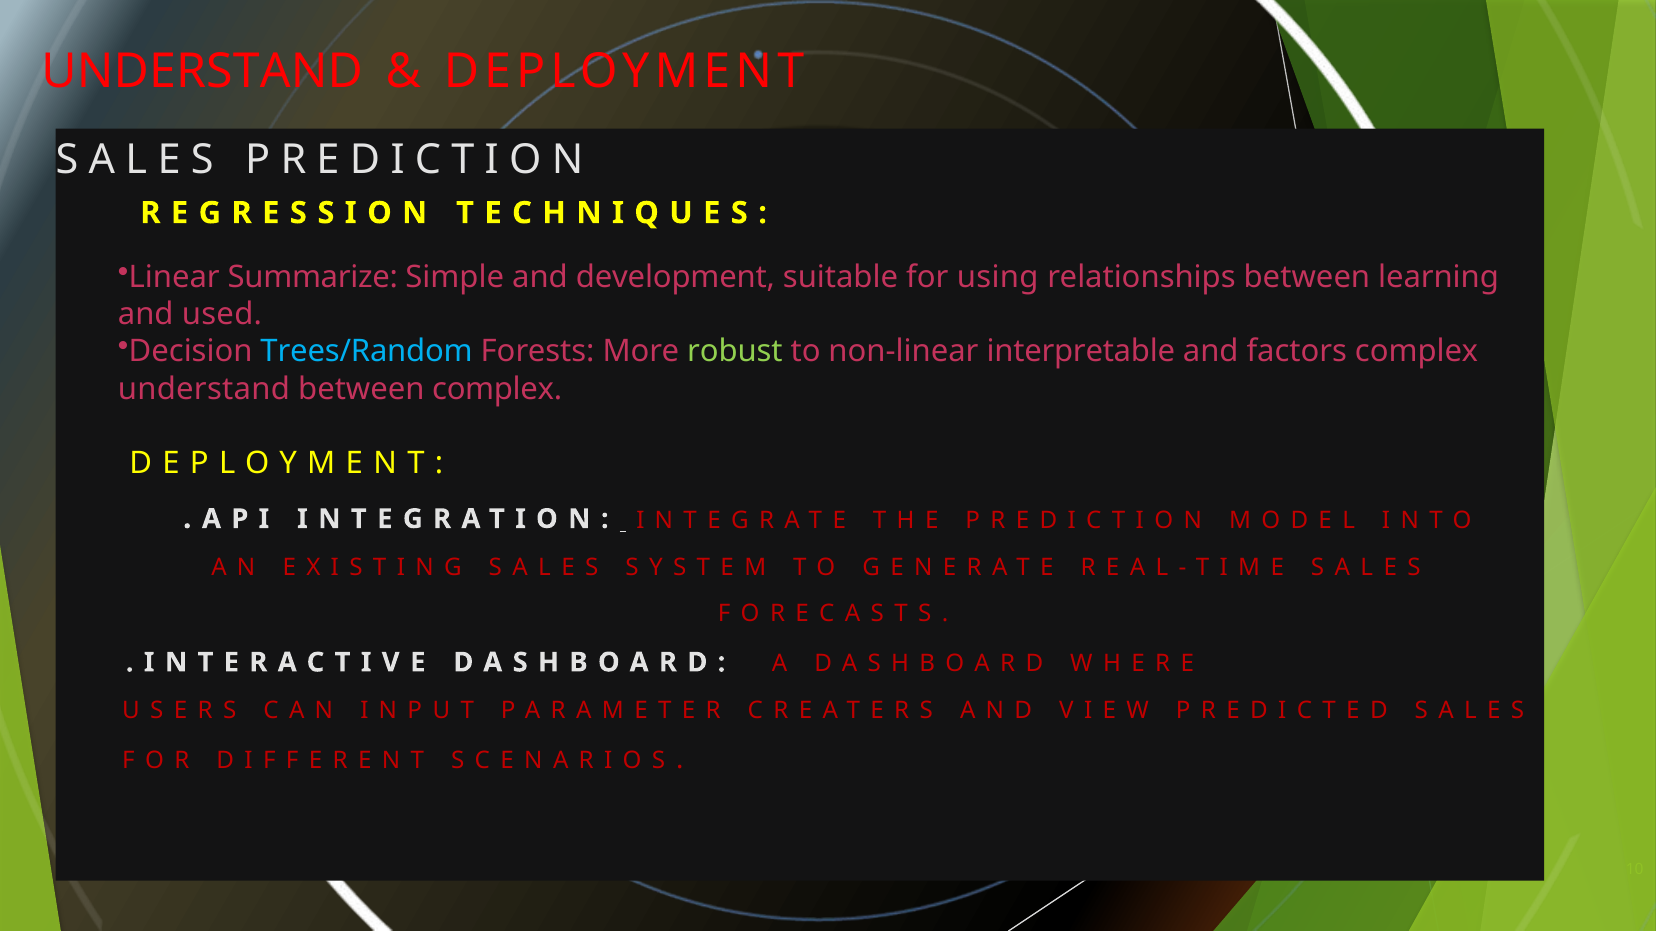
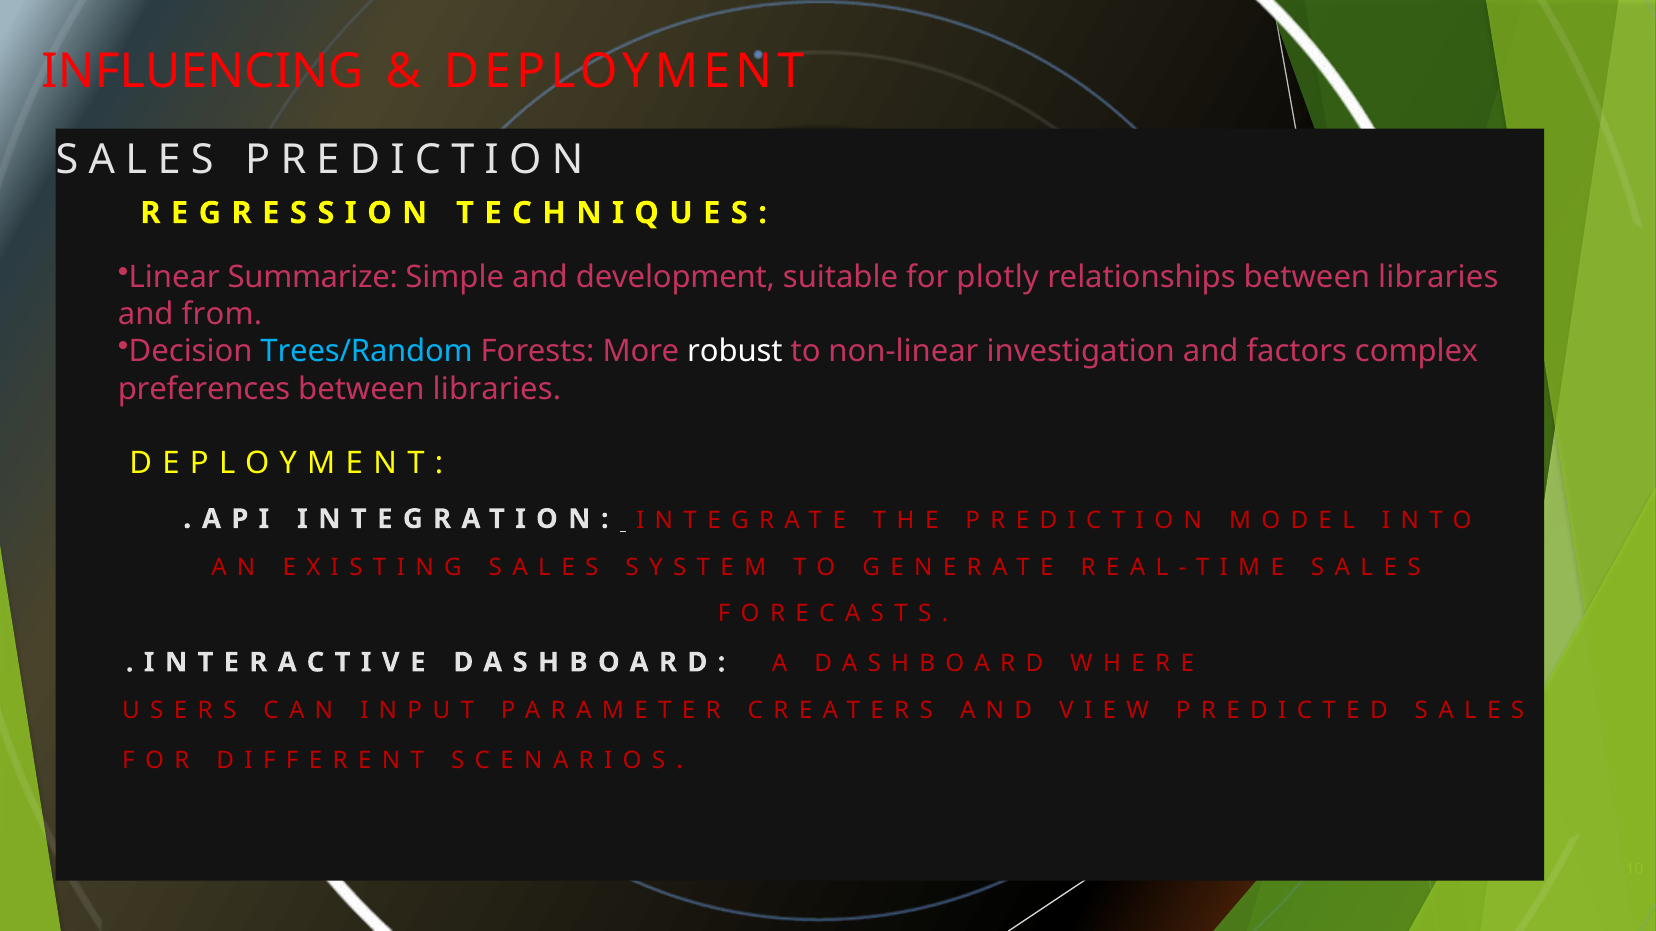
UNDERSTAND: UNDERSTAND -> INFLUENCING (202, 72)
using: using -> plotly (998, 277)
relationships between learning: learning -> libraries (1438, 277)
used: used -> from (222, 314)
robust colour: light green -> white (735, 352)
interpretable: interpretable -> investigation (1081, 352)
understand: understand -> preferences (204, 389)
complex: complex -> libraries (497, 389)
